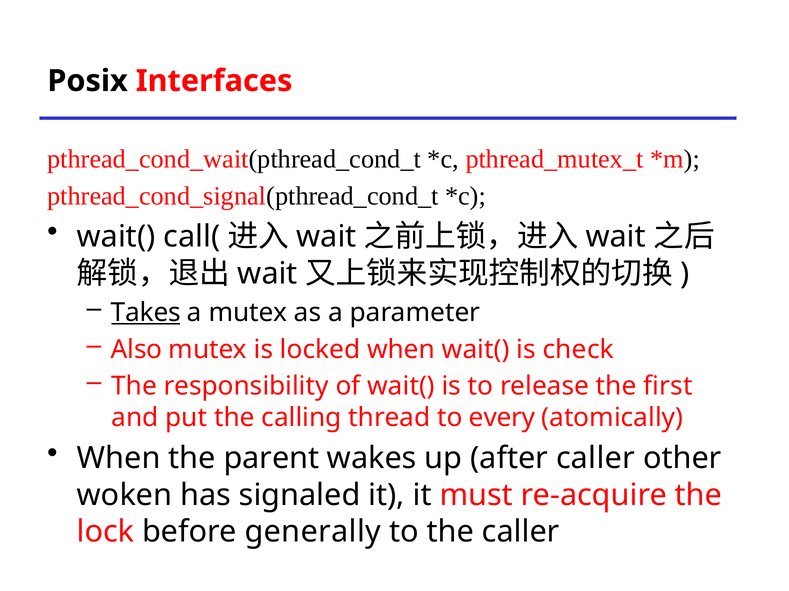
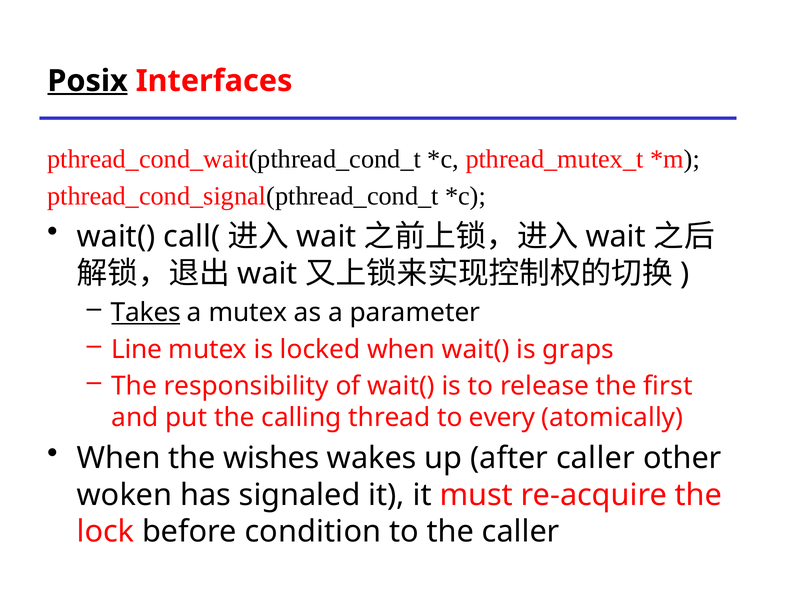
Posix underline: none -> present (88, 81)
Also: Also -> Line (137, 350)
check: check -> graps (578, 350)
parent: parent -> wishes (271, 459)
generally: generally -> condition (313, 532)
